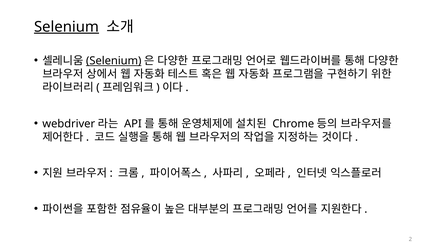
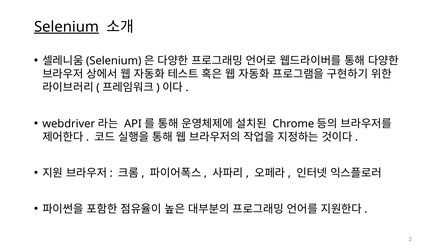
Selenium underline: present -> none (114, 61)
